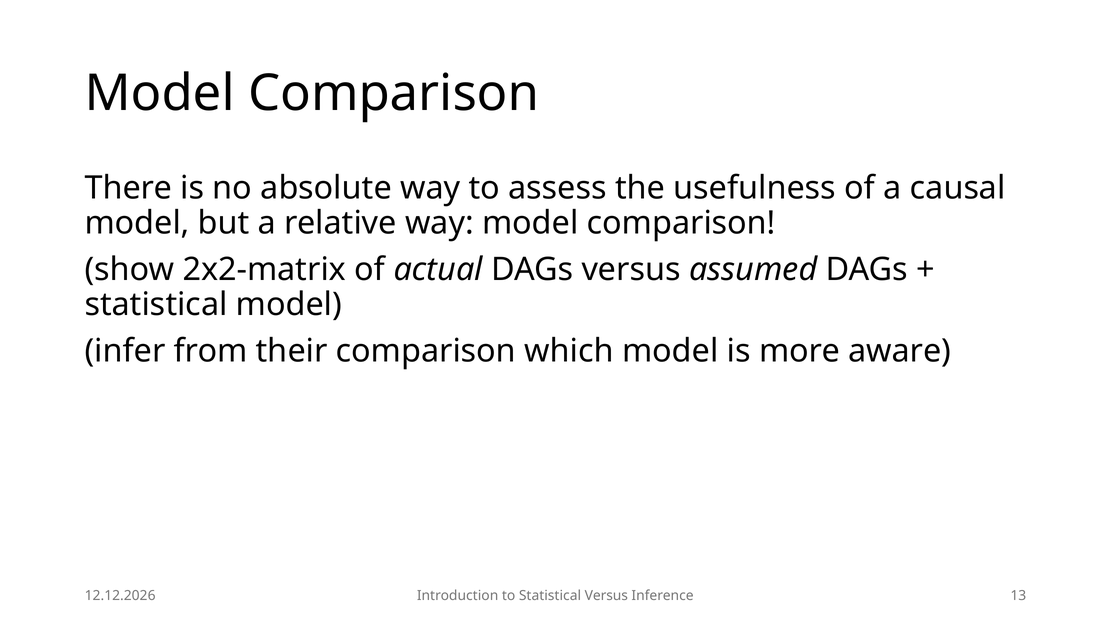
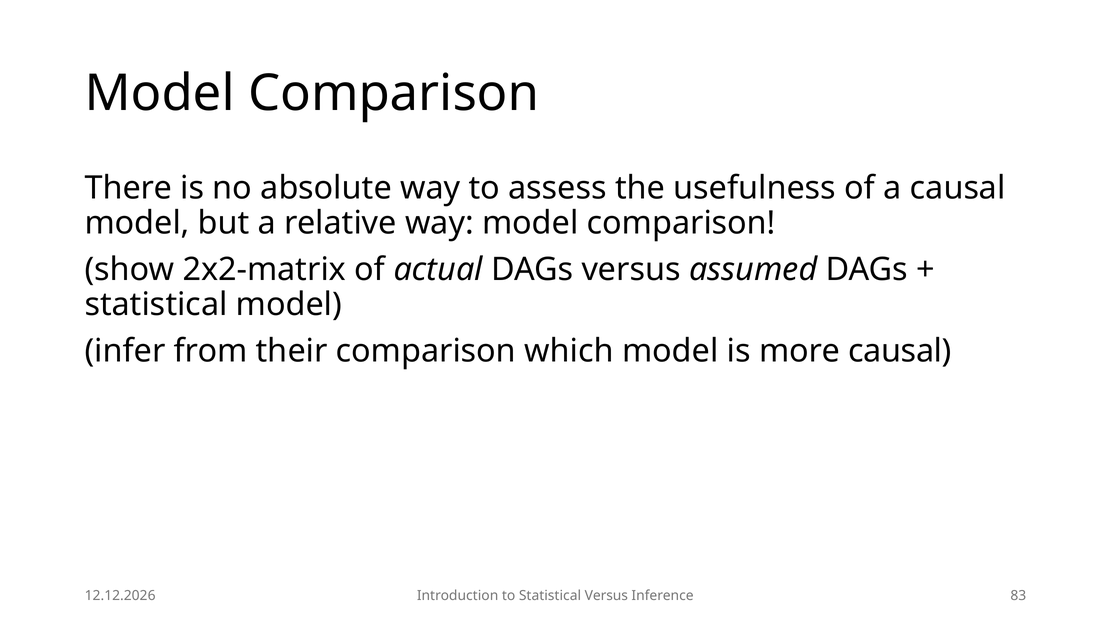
more aware: aware -> causal (900, 351)
13: 13 -> 83 (1018, 596)
